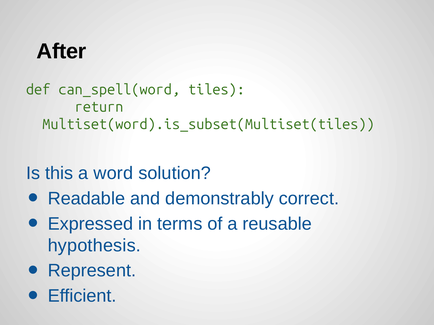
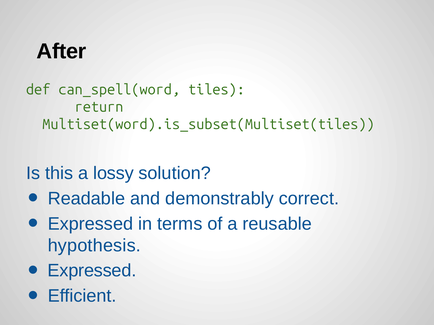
word: word -> lossy (113, 173)
Represent: Represent -> Expressed (92, 271)
